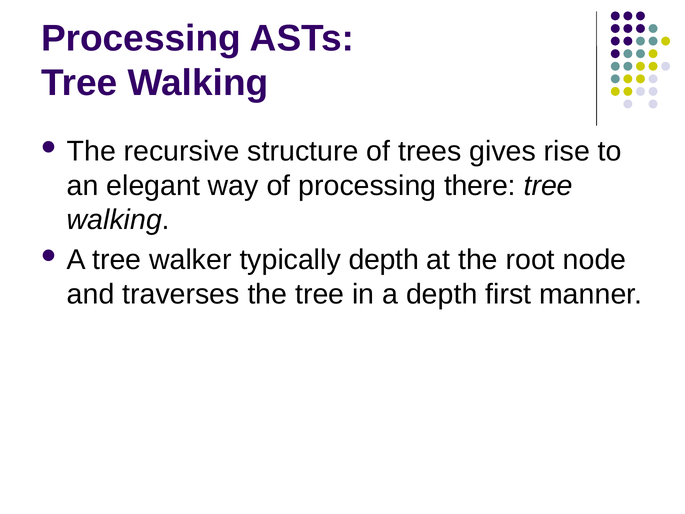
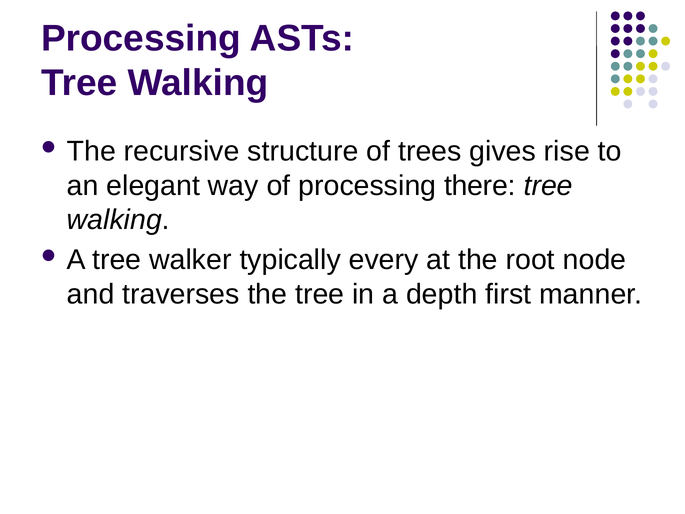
typically depth: depth -> every (384, 260)
